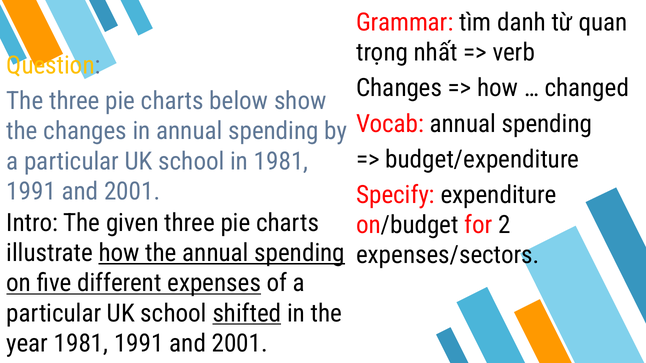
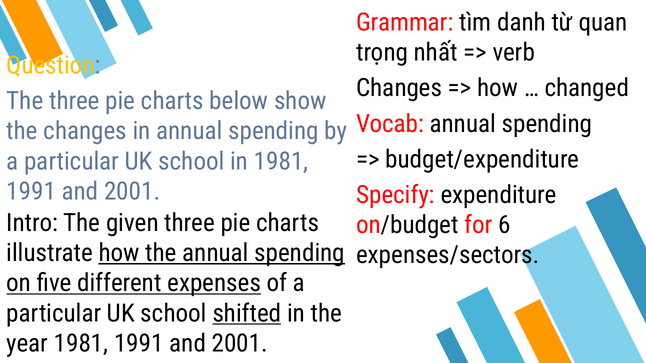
2: 2 -> 6 (504, 225)
